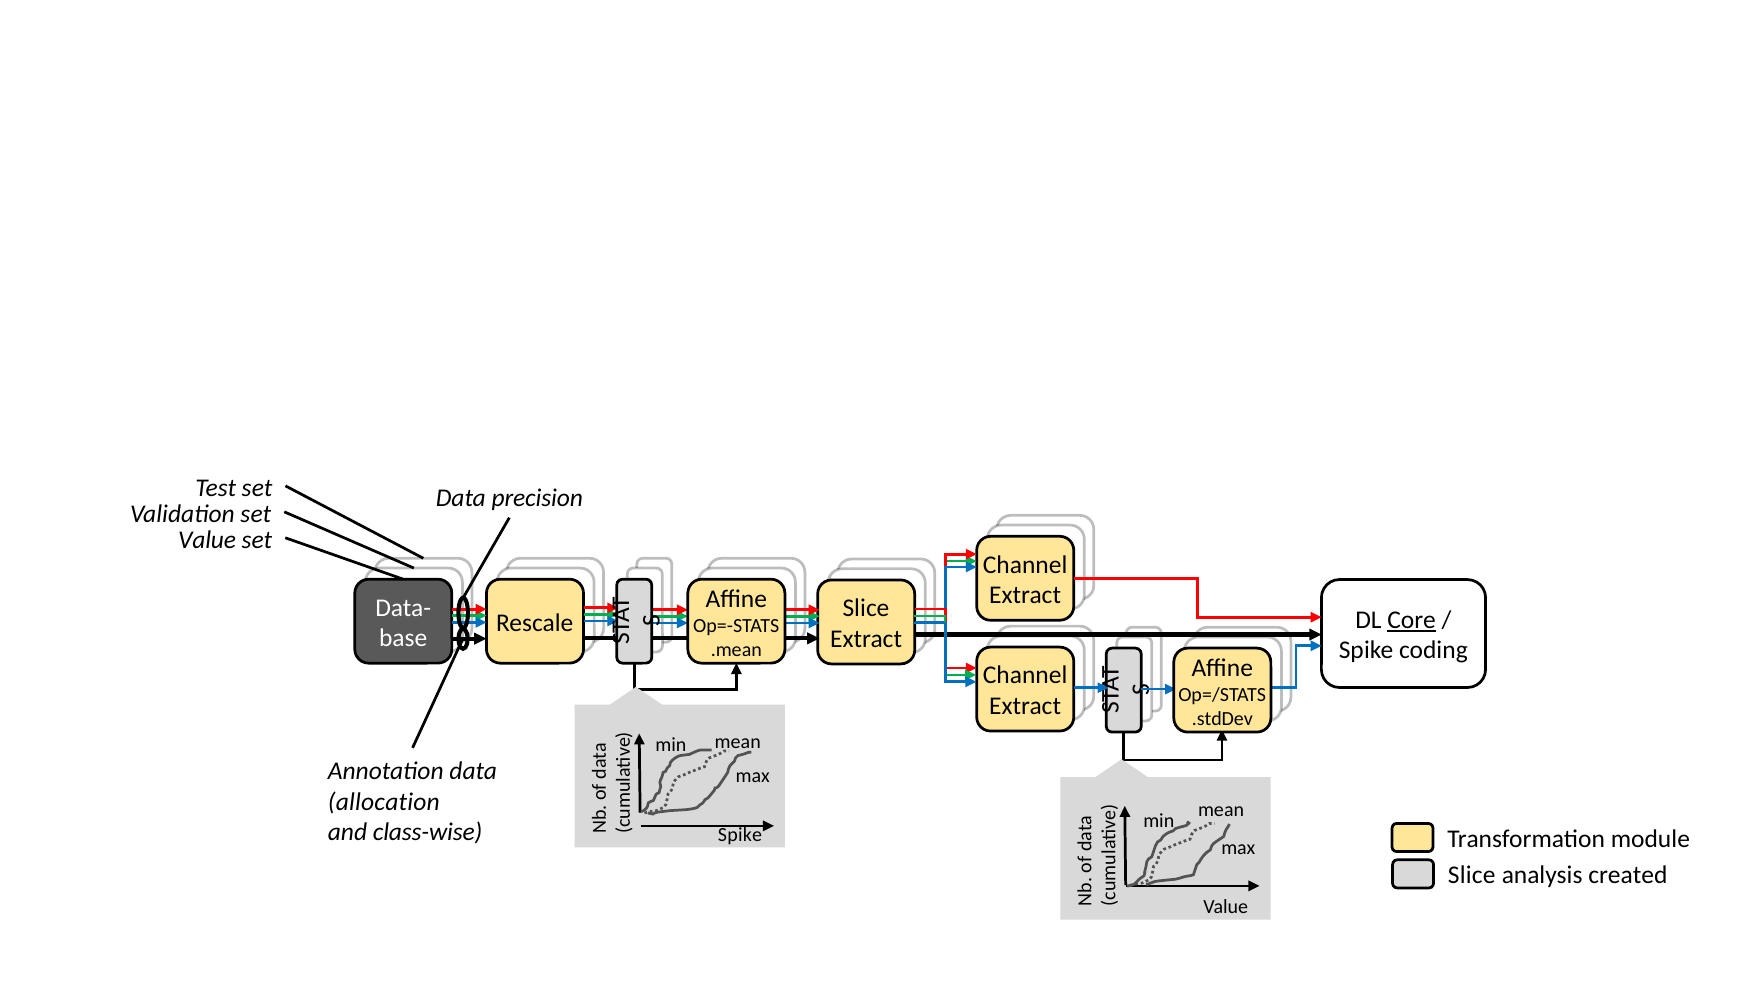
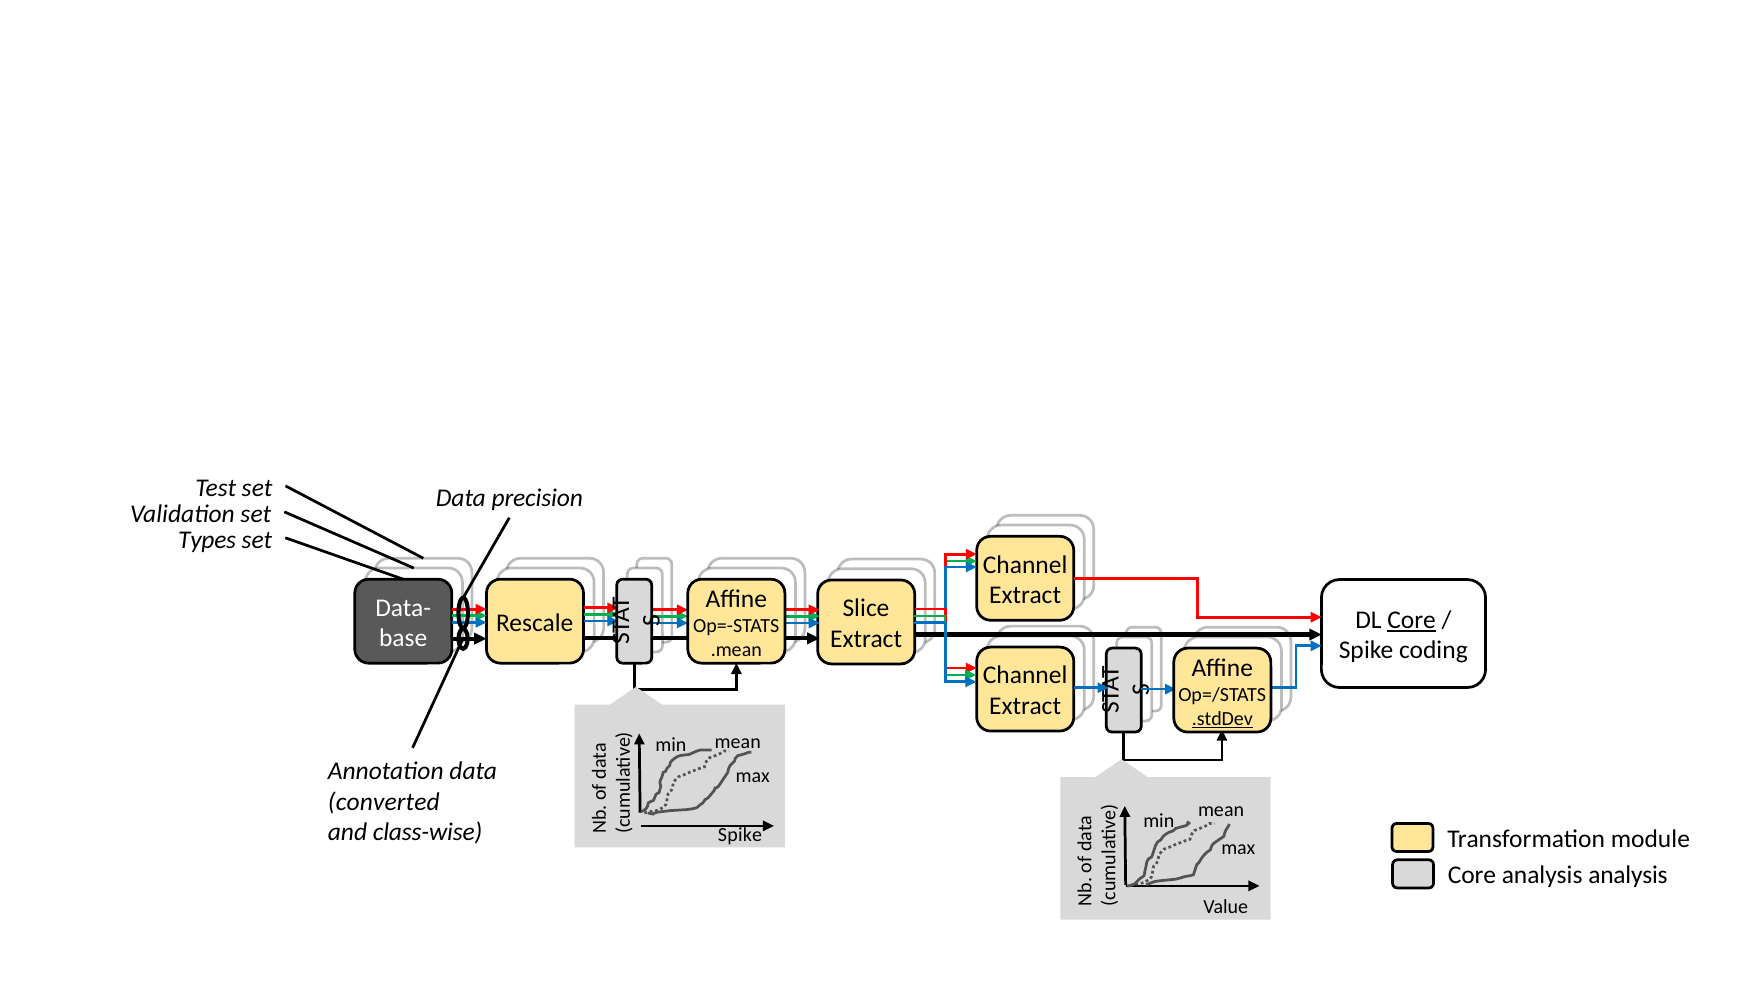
Value: Value -> Types (207, 539)
.stdDev underline: none -> present (1222, 719)
allocation: allocation -> converted (384, 802)
Slice: Slice -> Core (1472, 875)
analysis created: created -> analysis (1628, 875)
